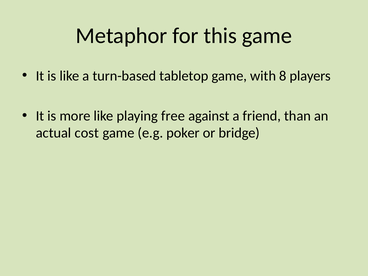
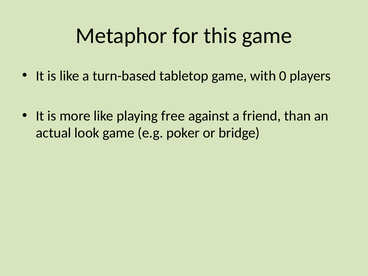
8: 8 -> 0 (283, 76)
cost: cost -> look (87, 133)
